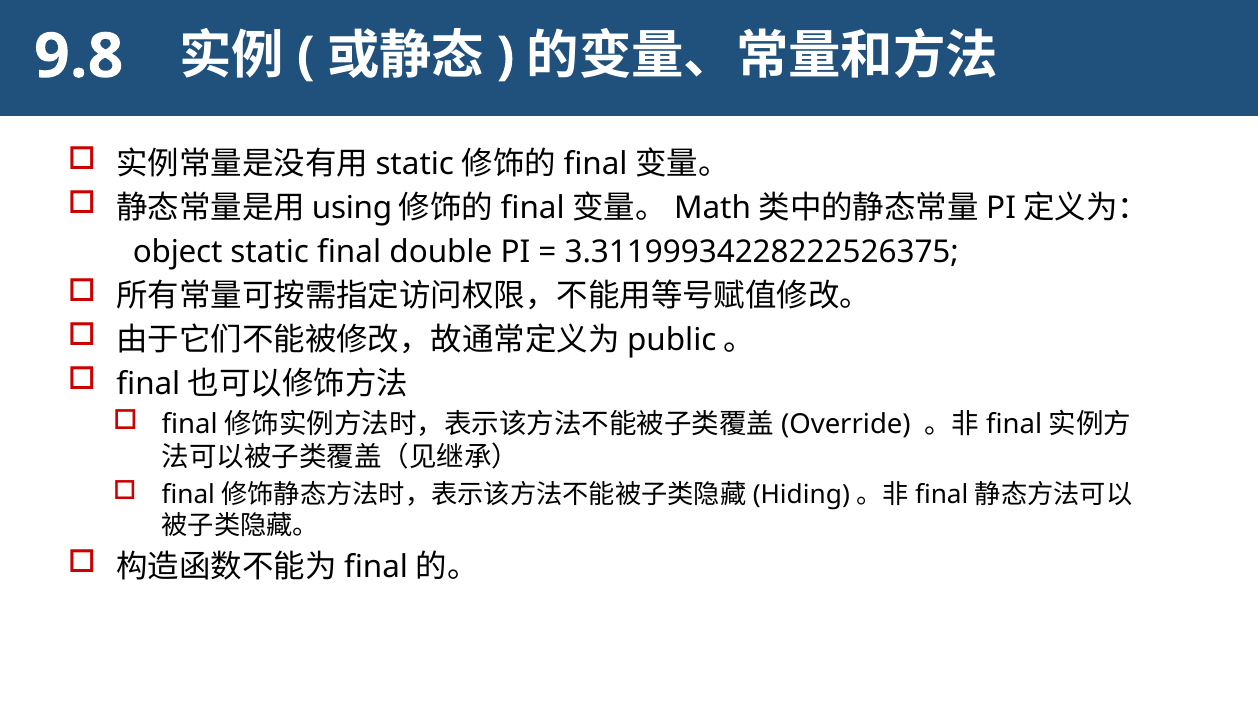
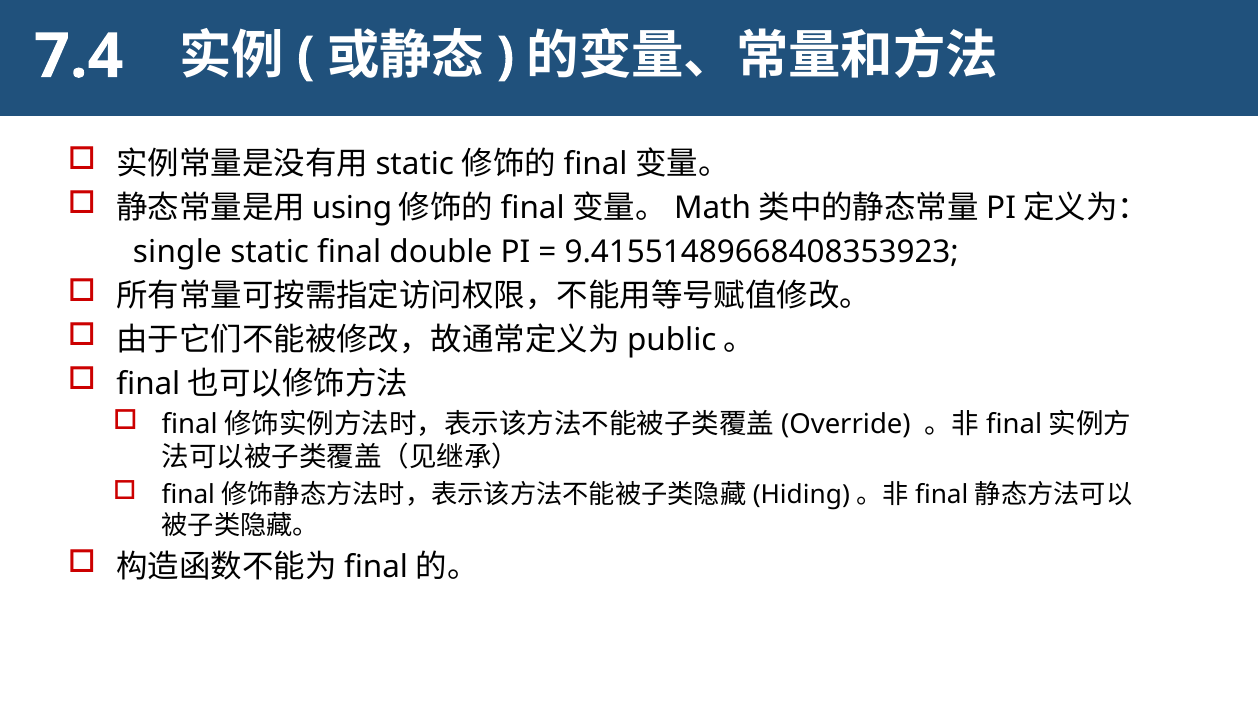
9.8: 9.8 -> 7.4 (79, 56)
object: object -> single (177, 252)
3.31199934228222526375: 3.31199934228222526375 -> 9.41551489668408353923 (762, 252)
